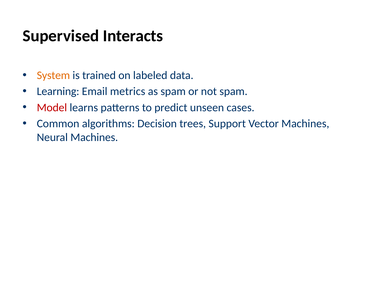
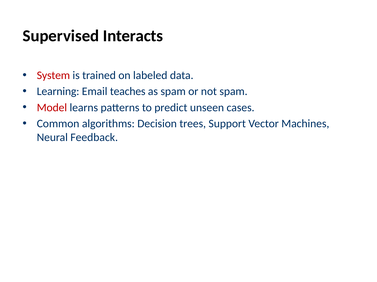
System colour: orange -> red (53, 76)
metrics: metrics -> teaches (128, 92)
Neural Machines: Machines -> Feedback (94, 138)
